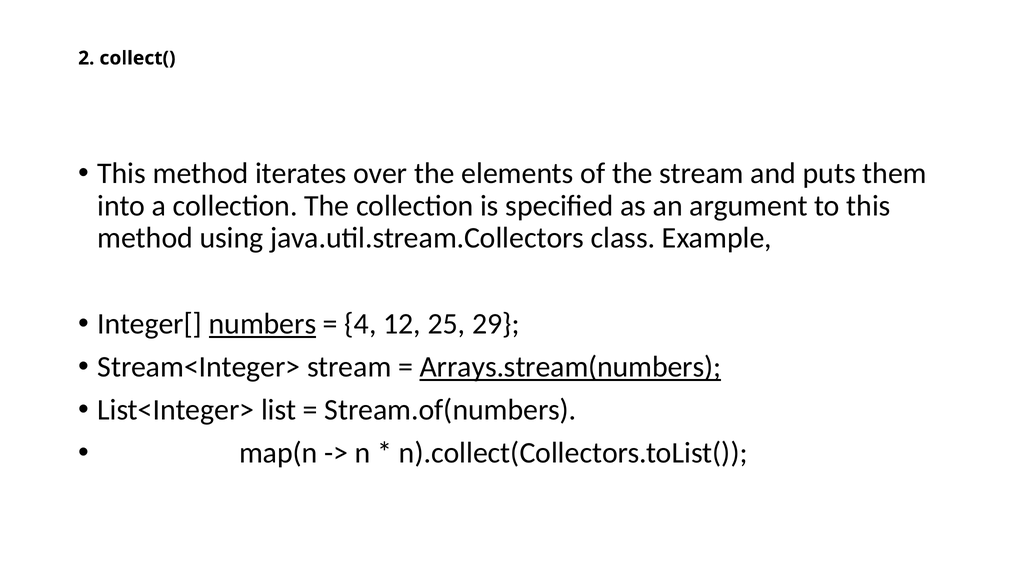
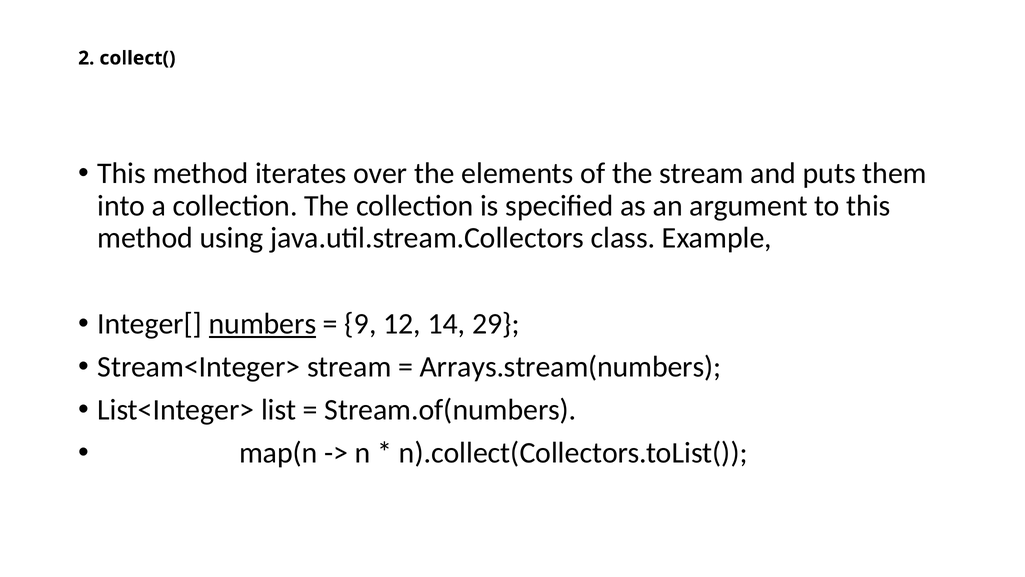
4: 4 -> 9 (360, 324)
25: 25 -> 14 (447, 324)
Arrays.stream(numbers underline: present -> none (570, 367)
